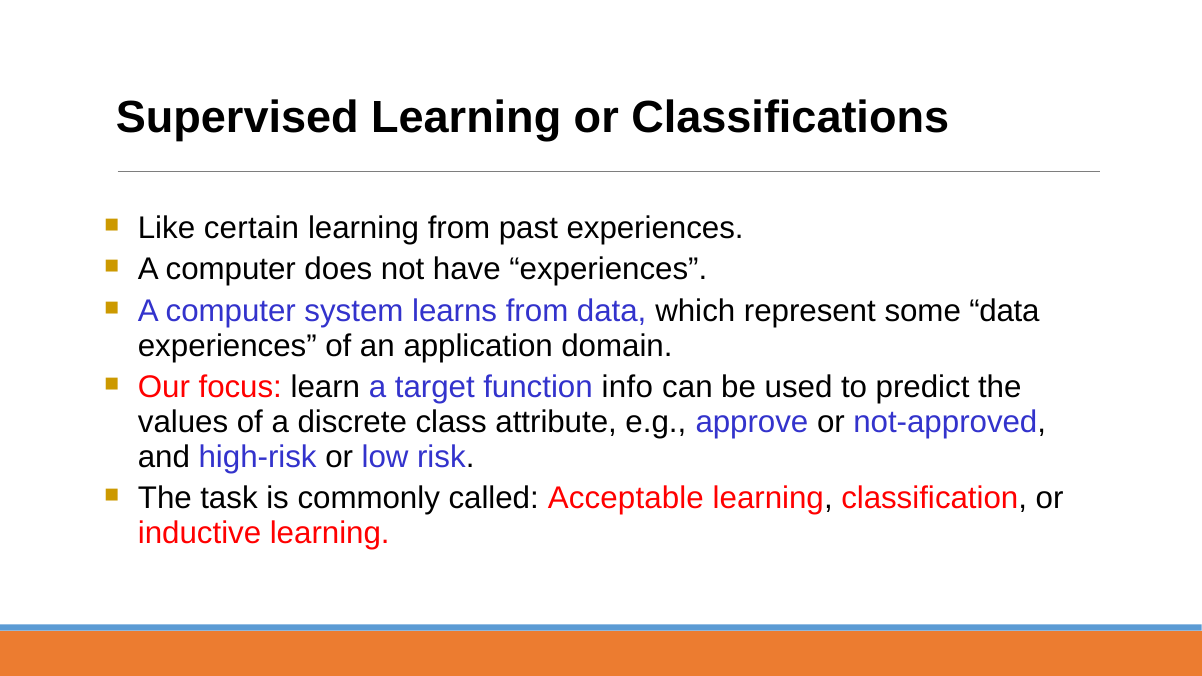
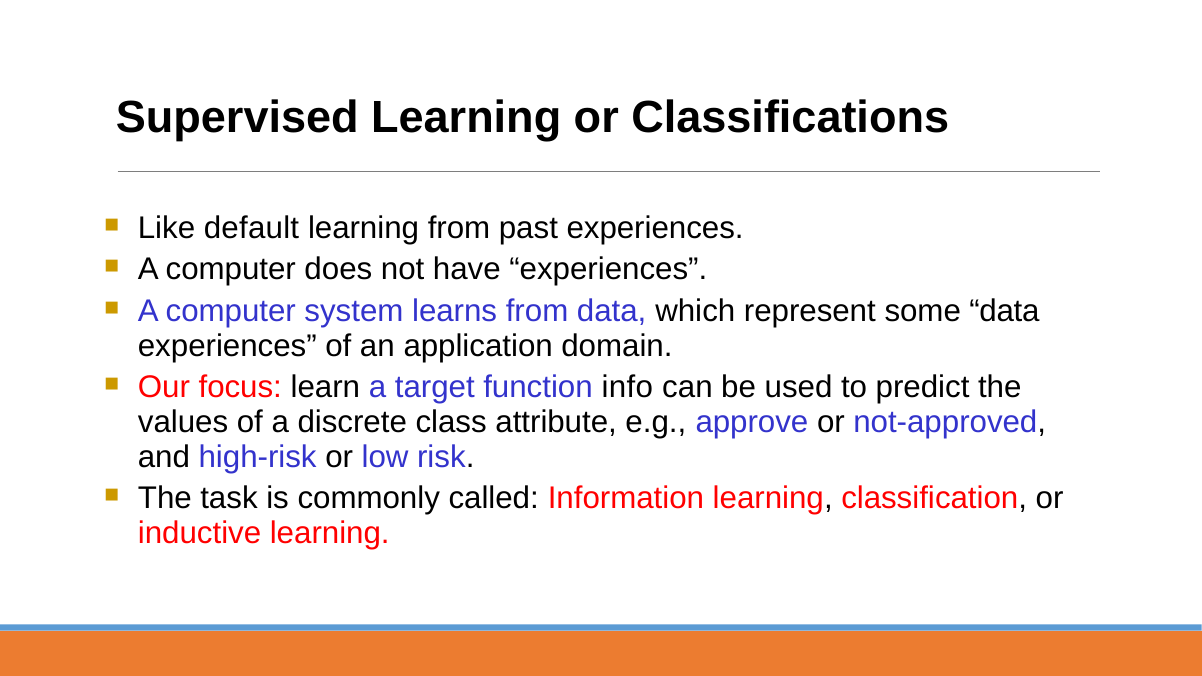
certain: certain -> default (251, 228)
Acceptable: Acceptable -> Information (626, 498)
